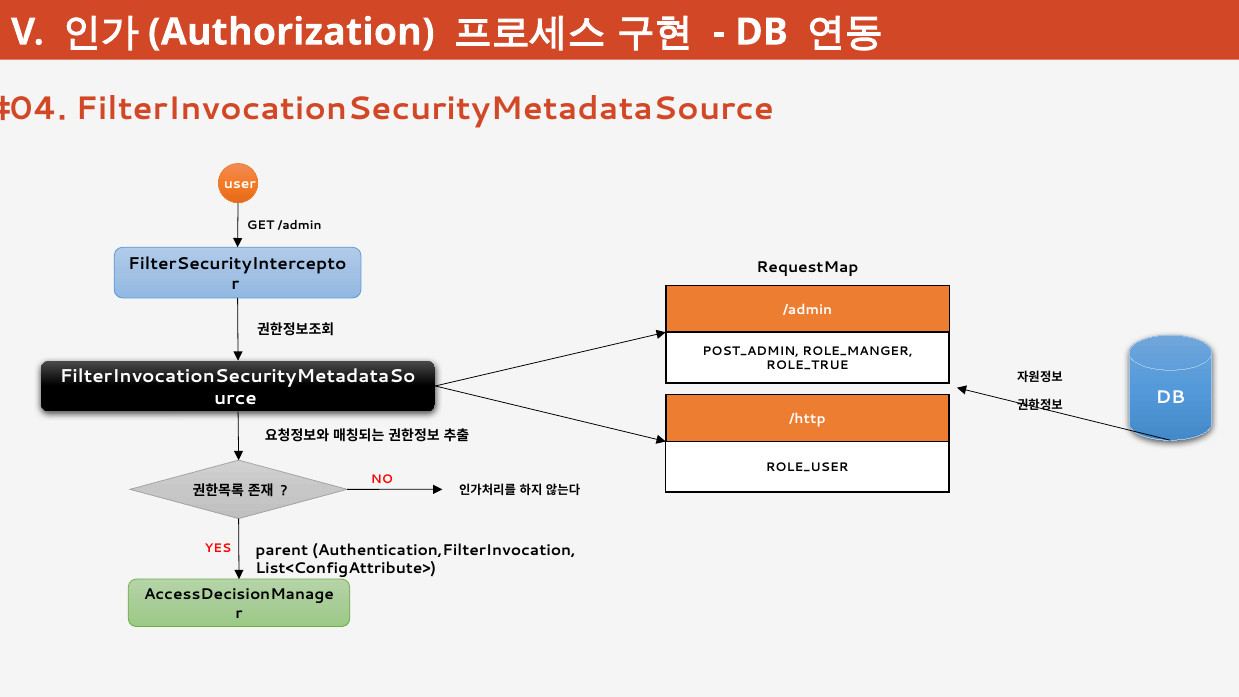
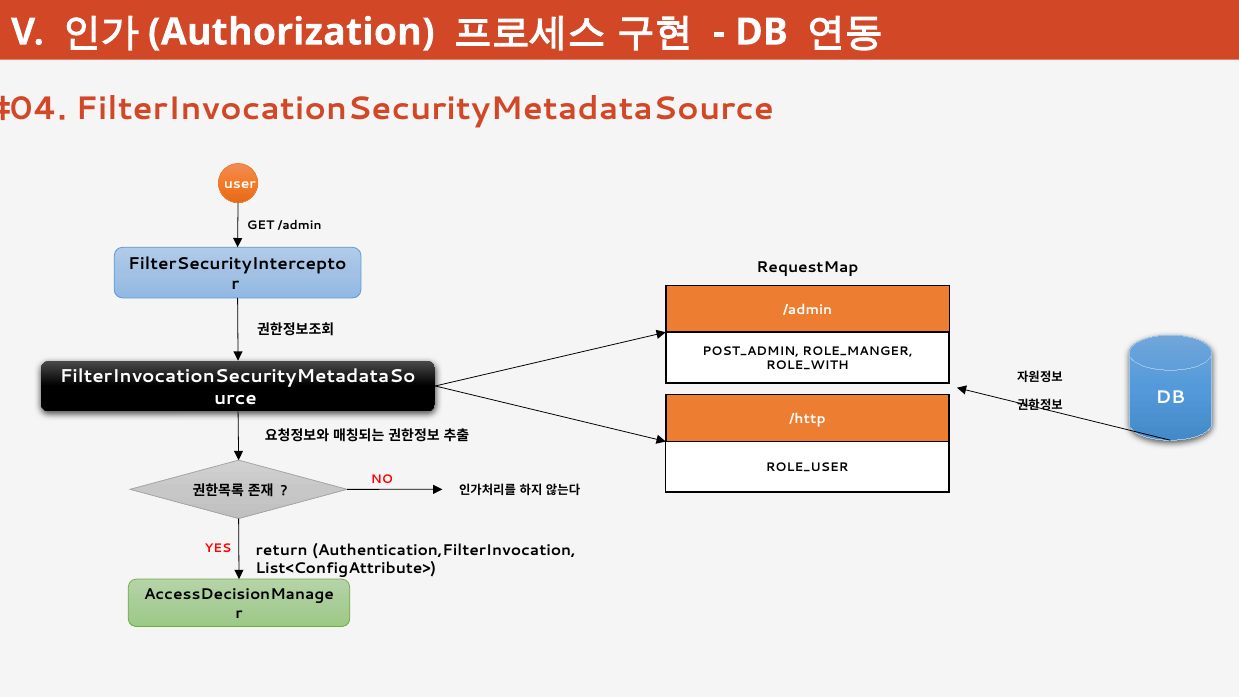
ROLE_TRUE: ROLE_TRUE -> ROLE_WITH (807, 366)
parent: parent -> return (282, 550)
